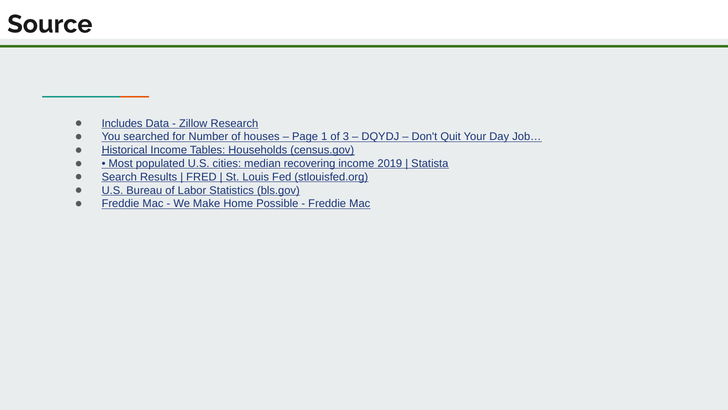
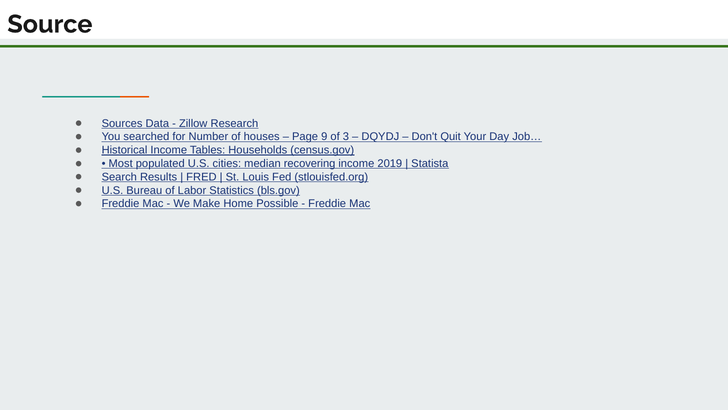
Includes: Includes -> Sources (122, 123)
1: 1 -> 9 (324, 137)
